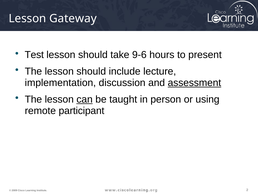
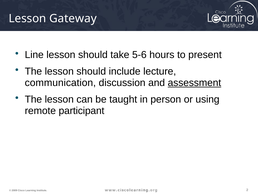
Test: Test -> Line (34, 55)
9-6: 9-6 -> 5-6 (139, 55)
implementation: implementation -> communication (60, 83)
can underline: present -> none (85, 99)
